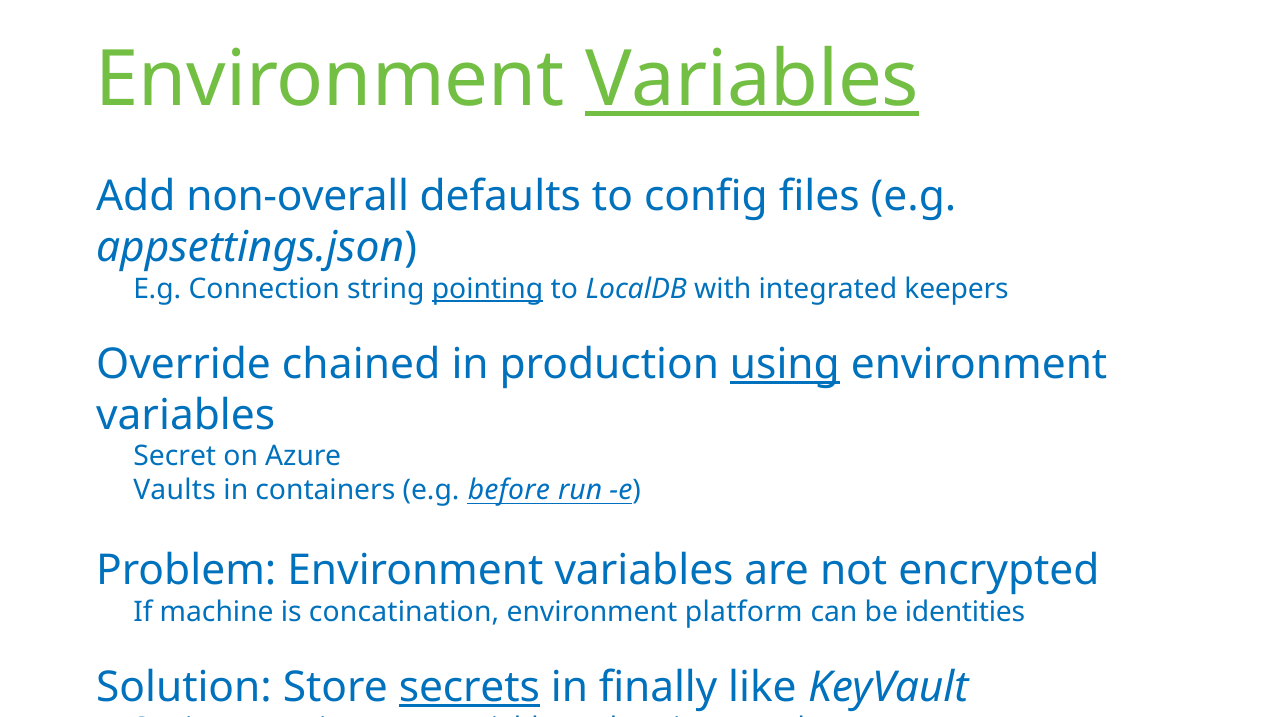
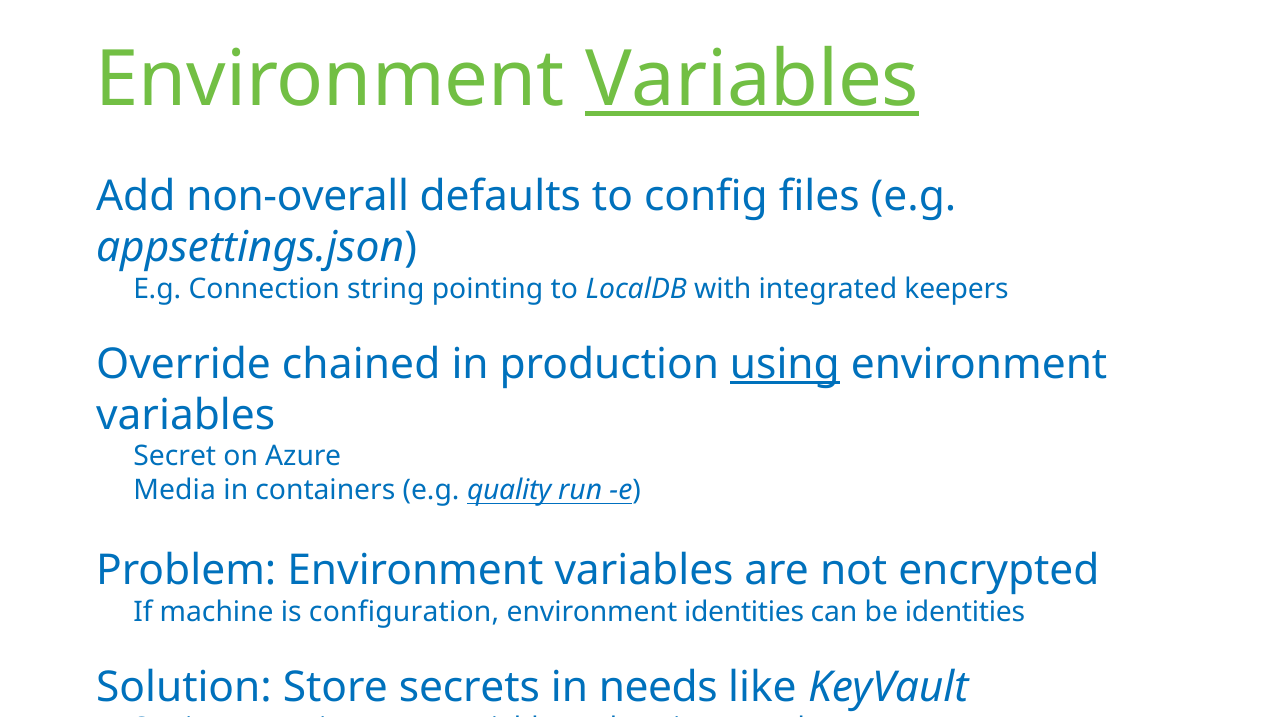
pointing underline: present -> none (488, 289)
Vaults: Vaults -> Media (175, 490)
before: before -> quality (509, 490)
concatination: concatination -> configuration (404, 611)
environment platform: platform -> identities (744, 611)
secrets underline: present -> none (469, 687)
finally: finally -> needs (658, 687)
